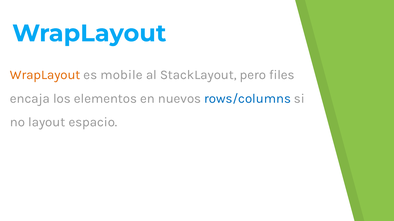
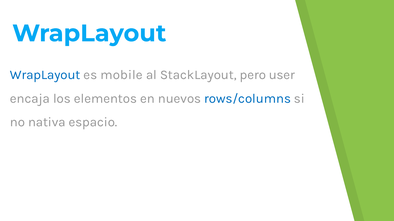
WrapLayout colour: orange -> blue (45, 75)
files: files -> user (282, 75)
layout: layout -> nativa (47, 122)
